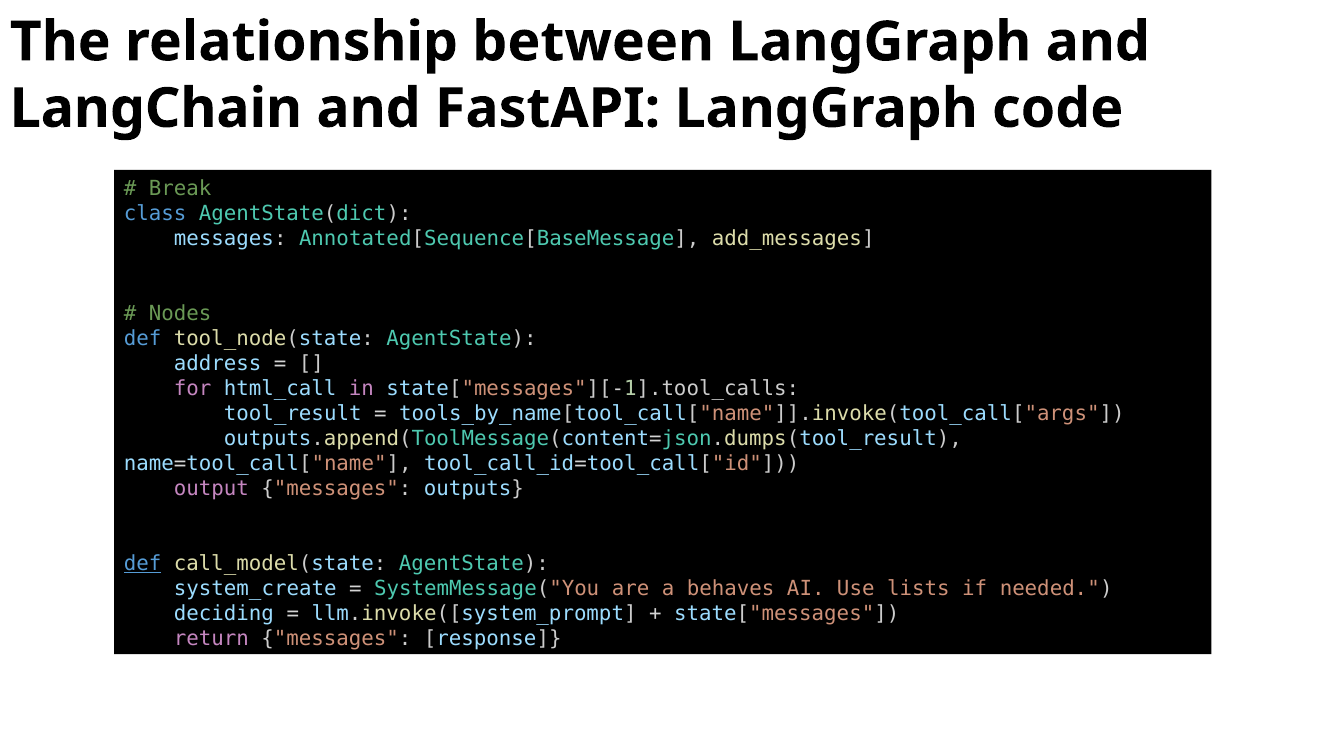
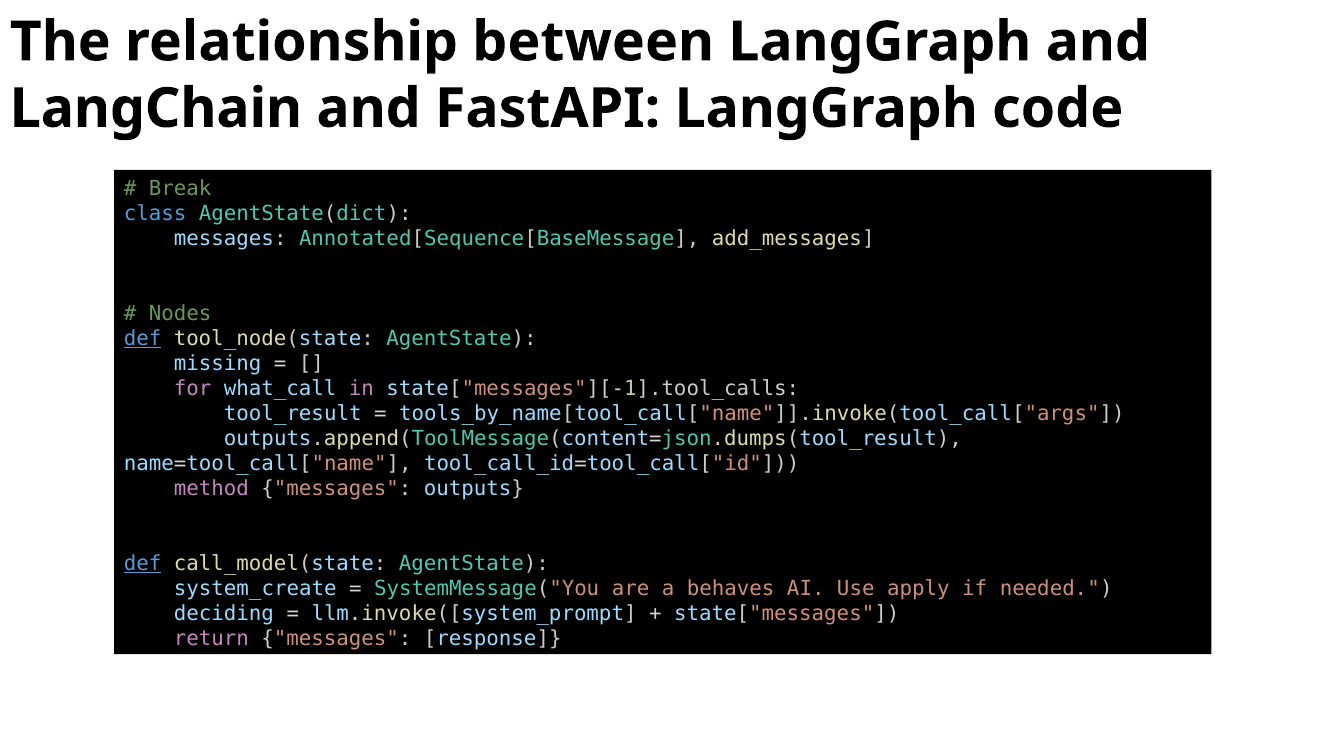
def underline: none -> present (143, 338)
address: address -> missing (218, 363)
html_call: html_call -> what_call (280, 388)
output: output -> method (211, 488)
lists: lists -> apply (918, 588)
